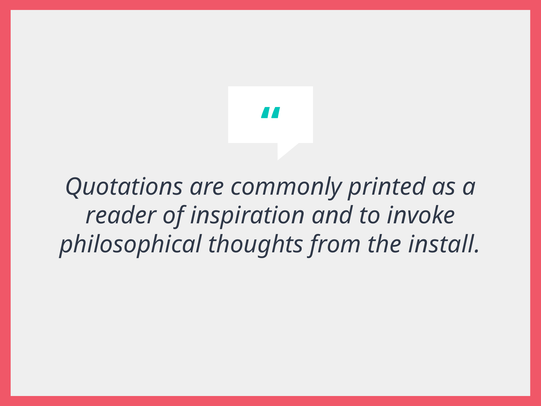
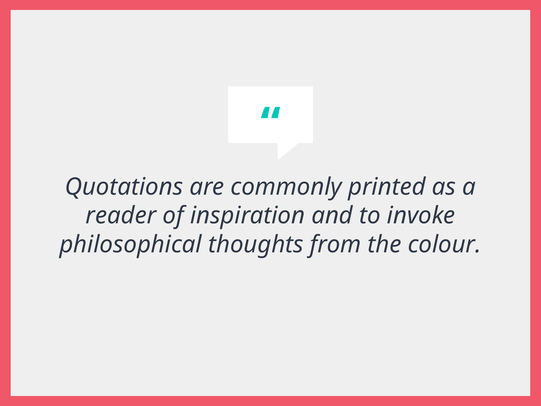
install: install -> colour (444, 244)
